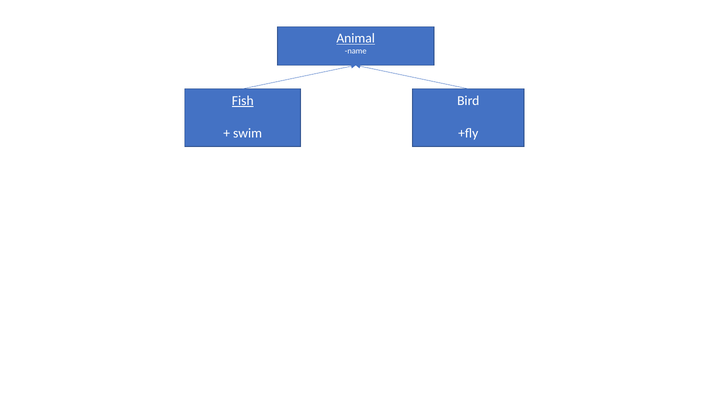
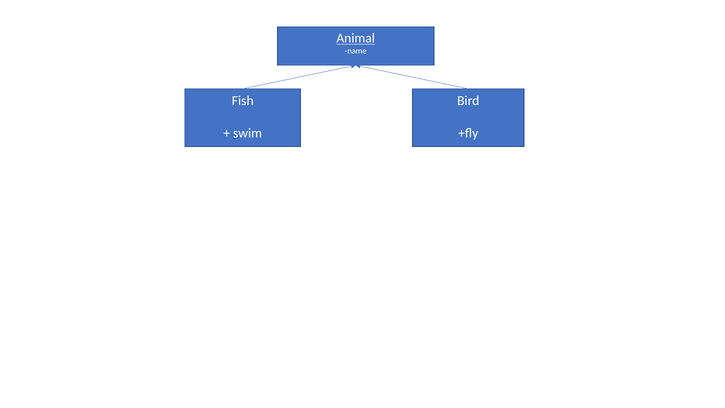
Fish underline: present -> none (243, 101)
